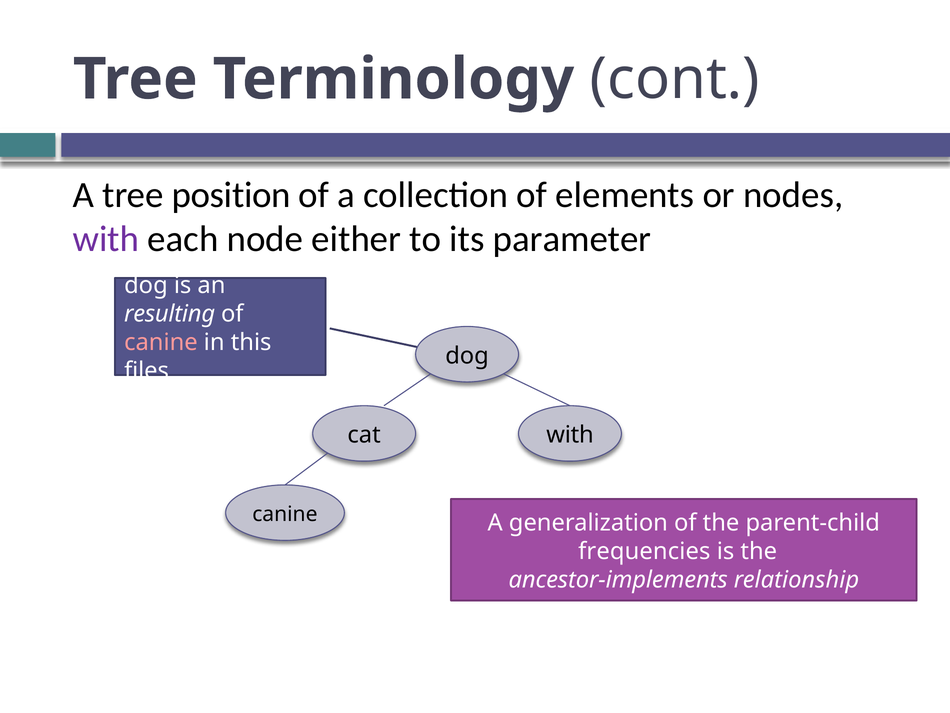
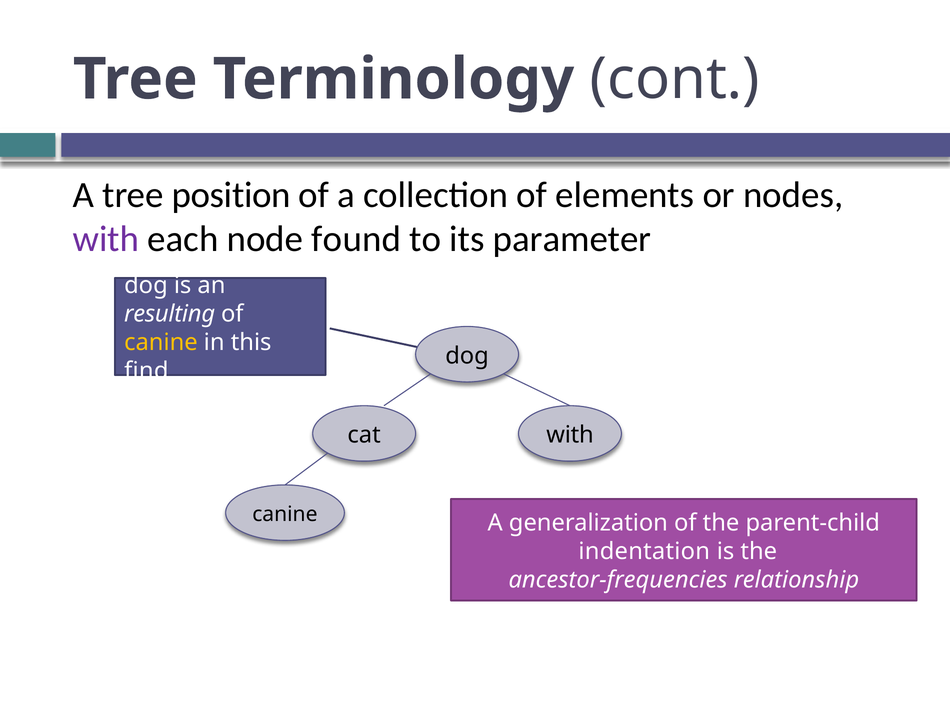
either: either -> found (356, 239)
canine colour: pink -> yellow (161, 342)
files: files -> find (146, 371)
frequencies: frequencies -> indentation (644, 551)
ancestor-implements: ancestor-implements -> ancestor-frequencies (618, 579)
